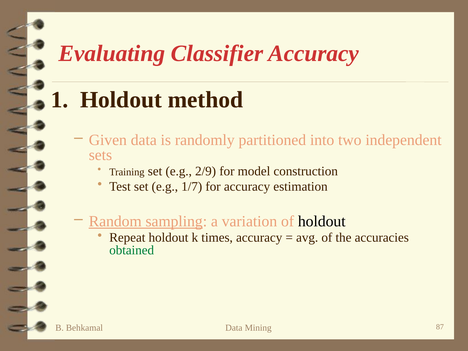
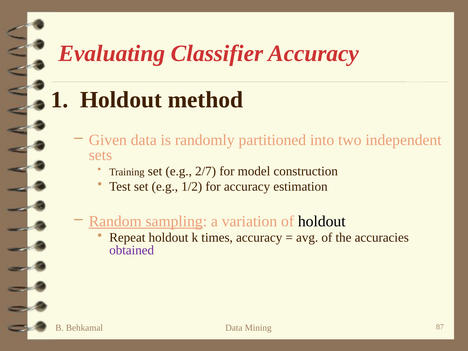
2/9: 2/9 -> 2/7 (206, 171)
1/7: 1/7 -> 1/2 (192, 186)
obtained colour: green -> purple (132, 250)
